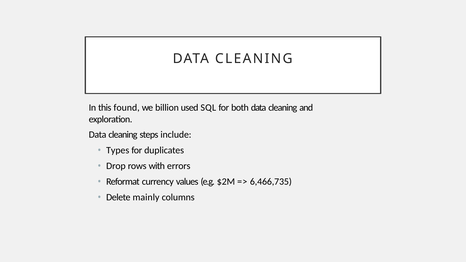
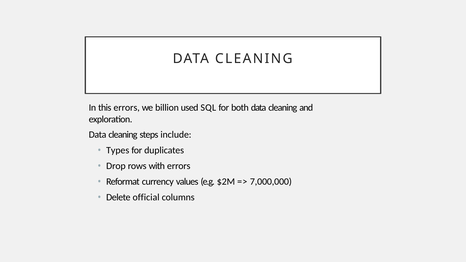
this found: found -> errors (127, 108)
6,466,735: 6,466,735 -> 7,000,000 (271, 182)
mainly: mainly -> official (146, 197)
